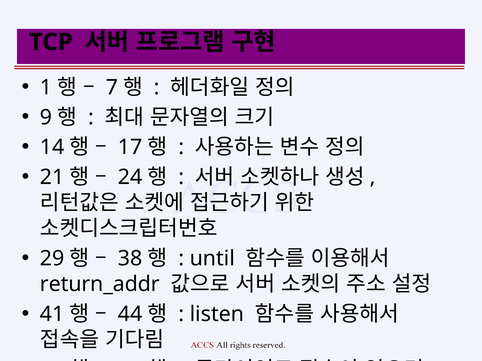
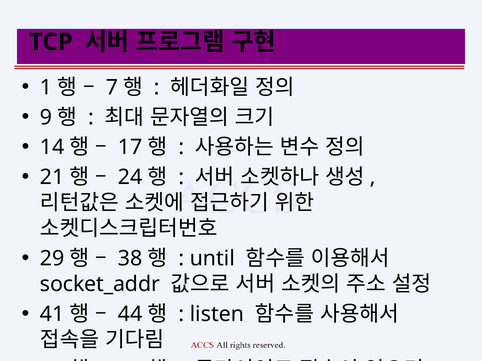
return_addr: return_addr -> socket_addr (100, 285)
